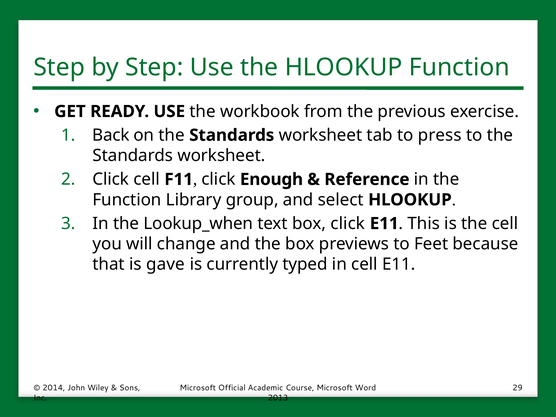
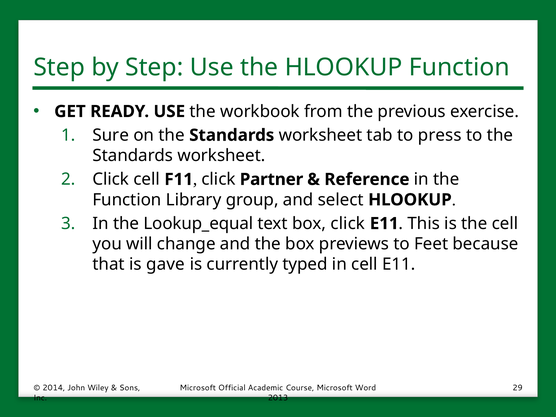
Back: Back -> Sure (111, 135)
Enough: Enough -> Partner (271, 179)
Lookup_when: Lookup_when -> Lookup_equal (198, 224)
